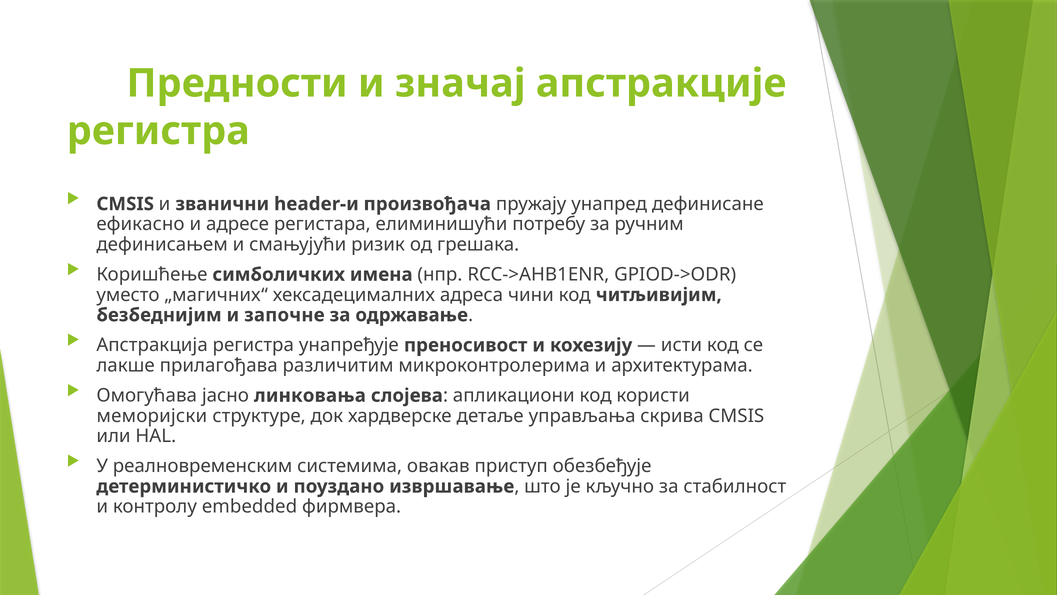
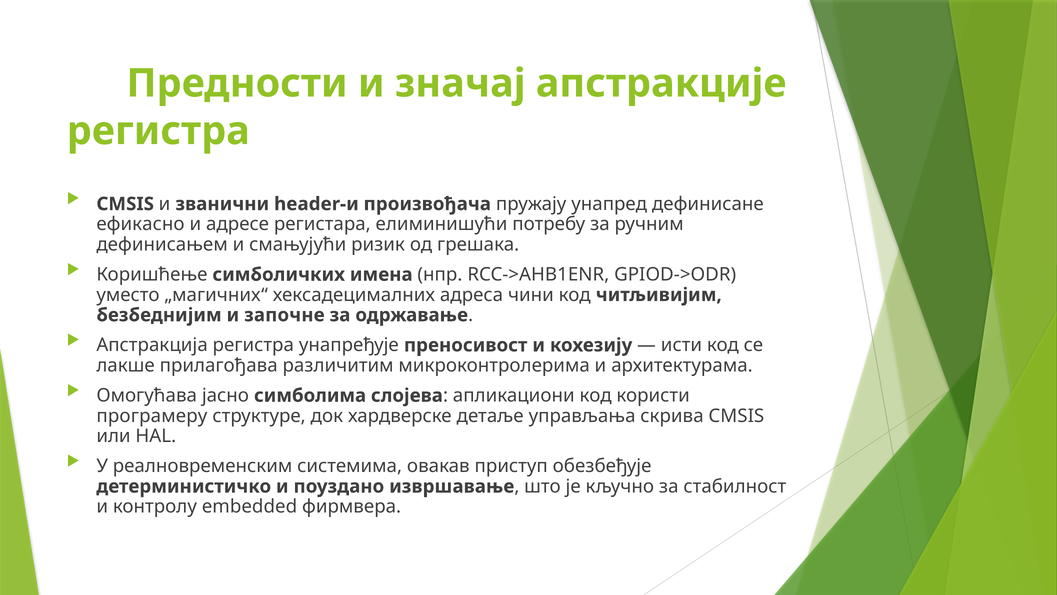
линковања: линковања -> симболима (310, 395)
меморијски: меморијски -> програмеру (152, 416)
